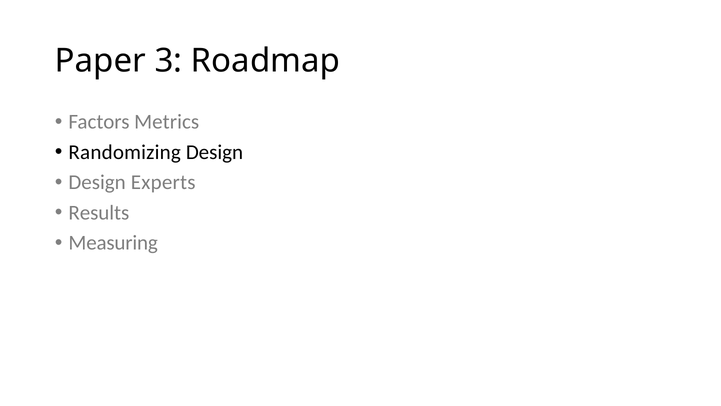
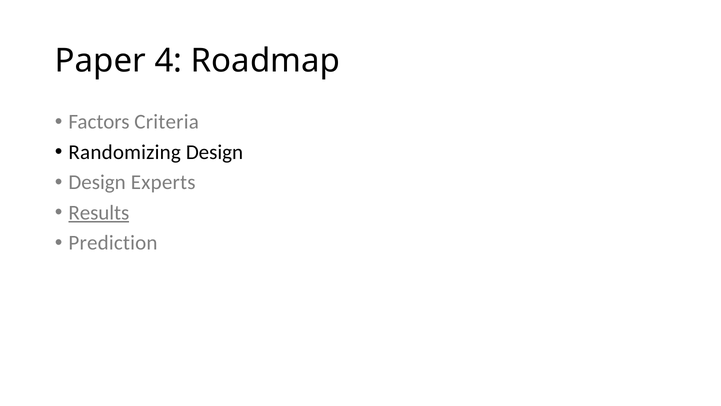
3: 3 -> 4 (168, 61)
Metrics: Metrics -> Criteria (167, 122)
Results underline: none -> present (99, 212)
Measuring: Measuring -> Prediction (113, 243)
